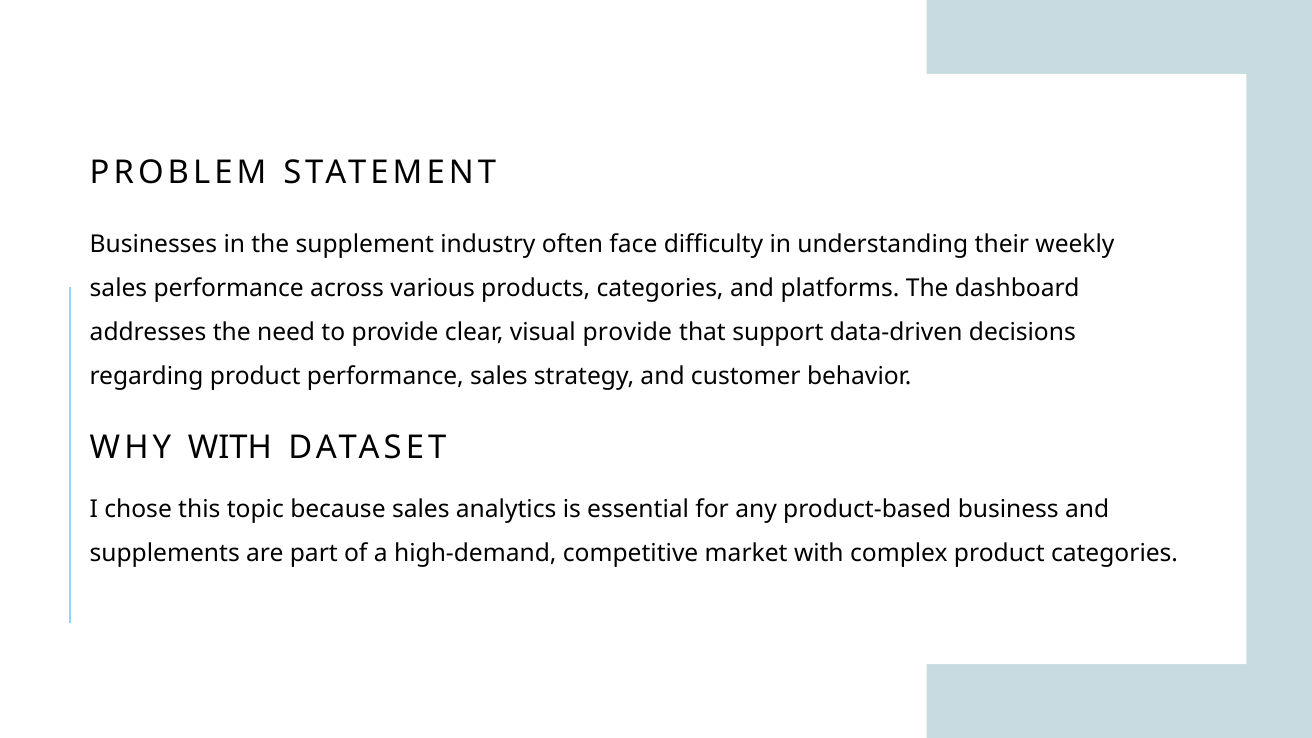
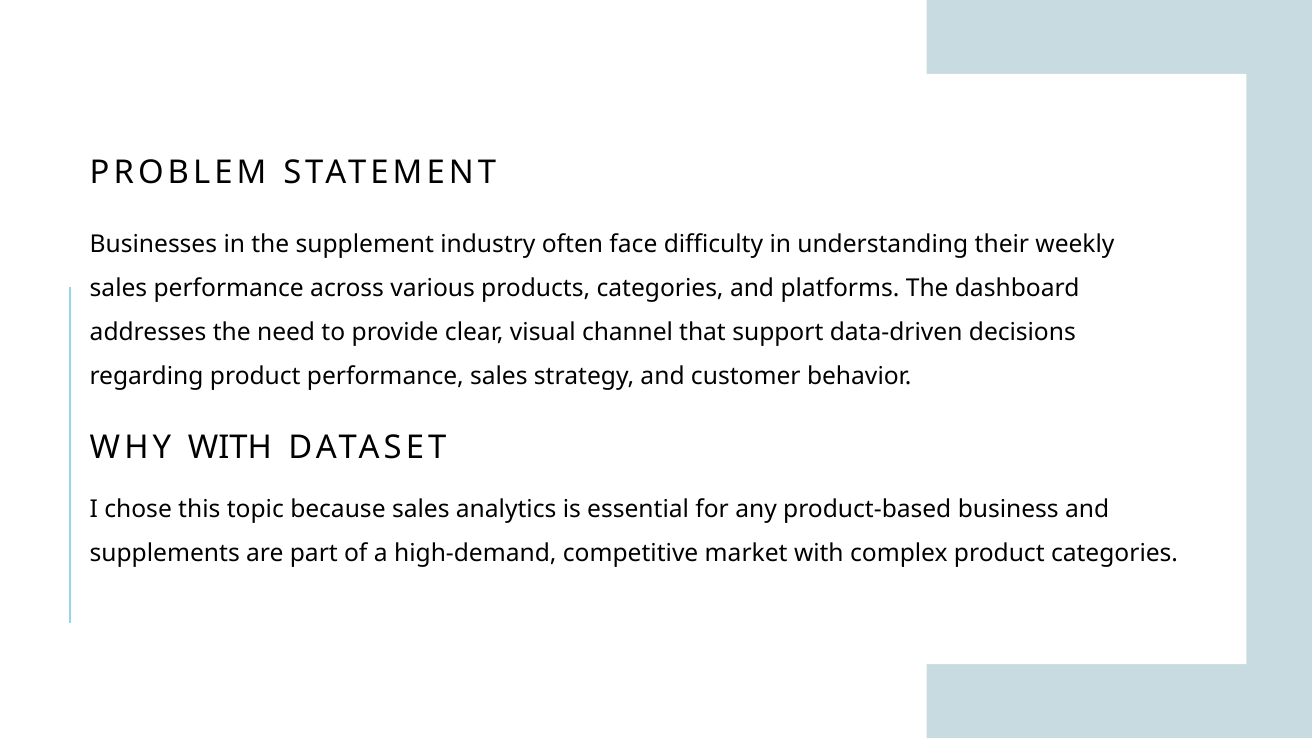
visual provide: provide -> channel (628, 332)
